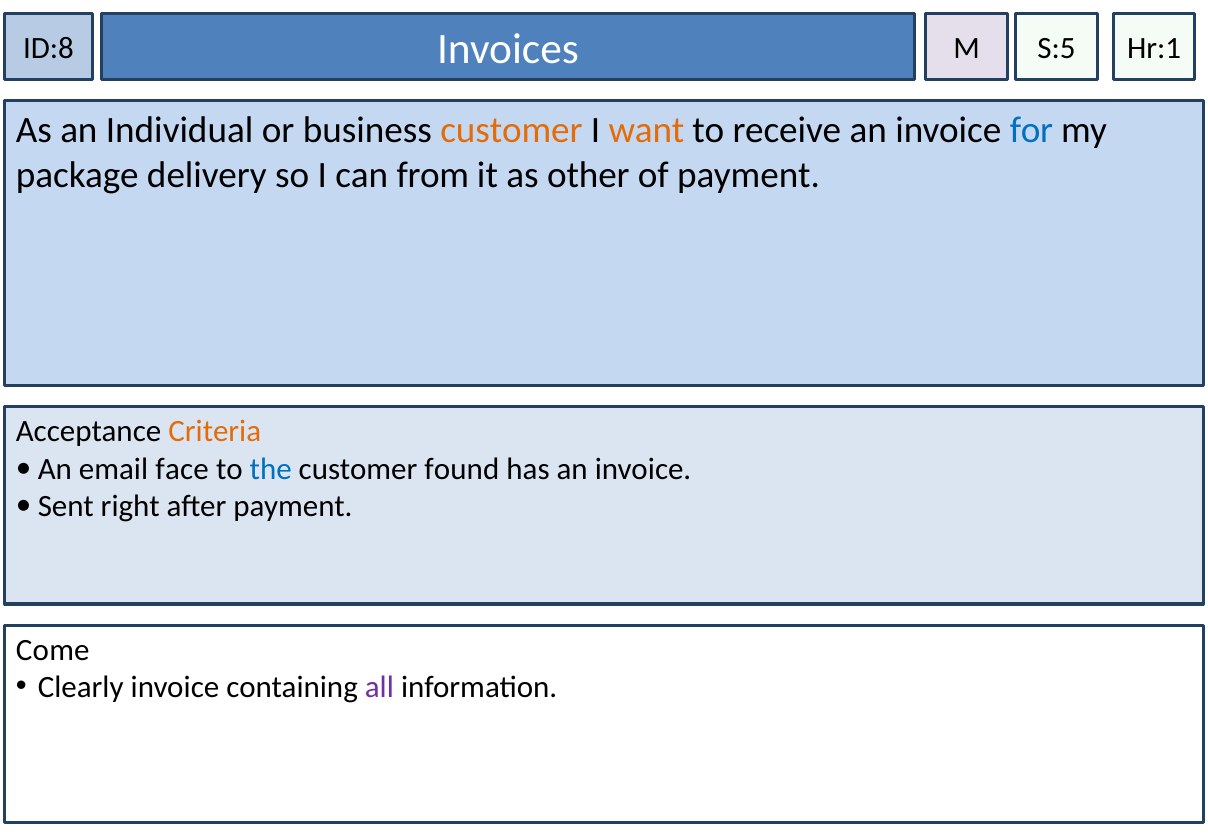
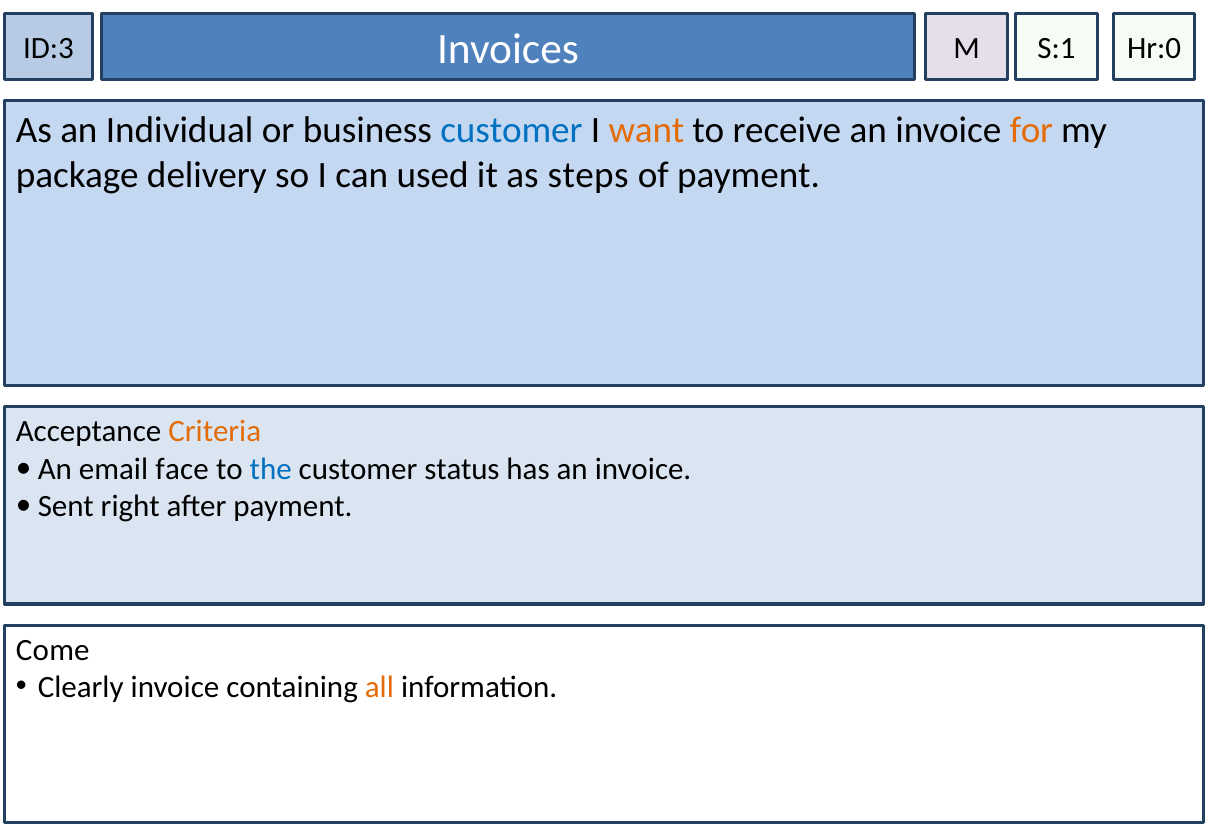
ID:8: ID:8 -> ID:3 (49, 48)
S:5: S:5 -> S:1 (1056, 48)
Hr:1: Hr:1 -> Hr:0 (1154, 48)
customer colour: orange -> blue (511, 131)
for colour: blue -> orange (1031, 131)
from: from -> used (433, 175)
other: other -> steps (588, 175)
found: found -> status (462, 469)
all colour: purple -> orange (379, 688)
